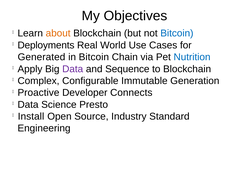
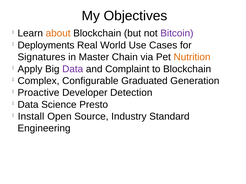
Bitcoin colour: blue -> purple (177, 33)
Generated: Generated -> Signatures (42, 57)
in Bitcoin: Bitcoin -> Master (94, 57)
Nutrition colour: blue -> orange (192, 57)
Sequence: Sequence -> Complaint (127, 69)
Immutable: Immutable -> Graduated (144, 81)
Connects: Connects -> Detection (131, 93)
